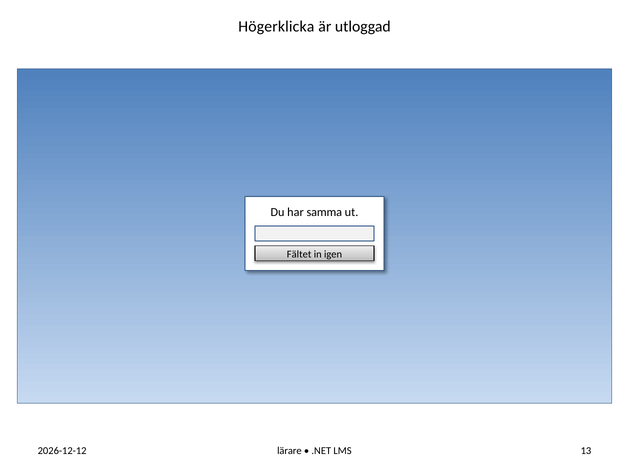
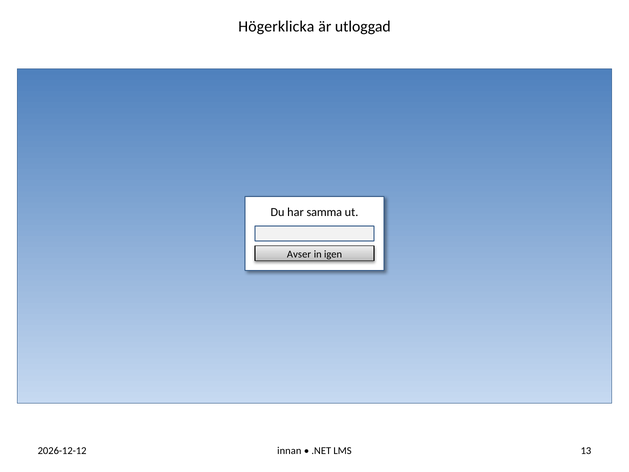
Fältet: Fältet -> Avser (299, 254)
lärare: lärare -> innan (289, 451)
